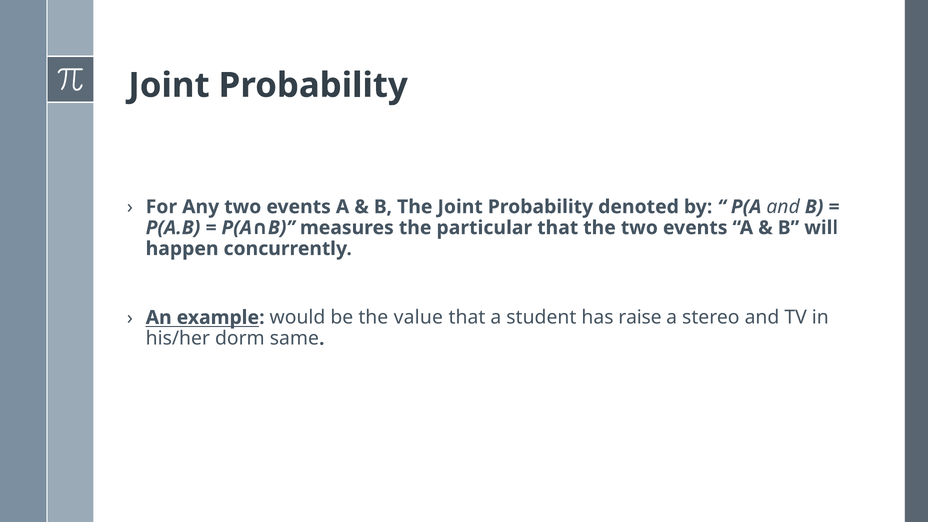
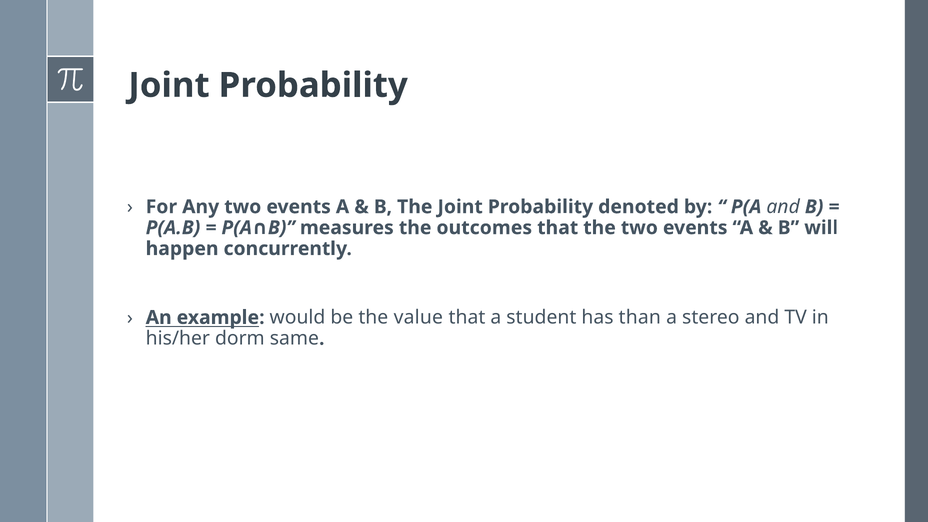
particular: particular -> outcomes (484, 228)
raise: raise -> than (640, 318)
